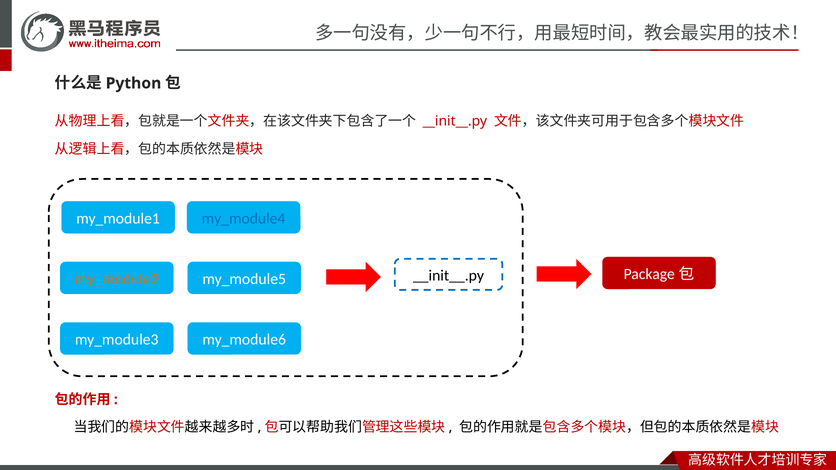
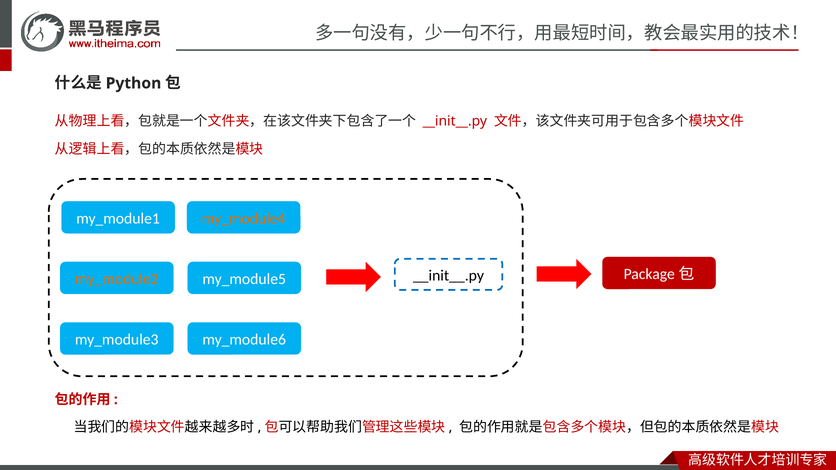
my_module4 colour: blue -> orange (244, 219)
